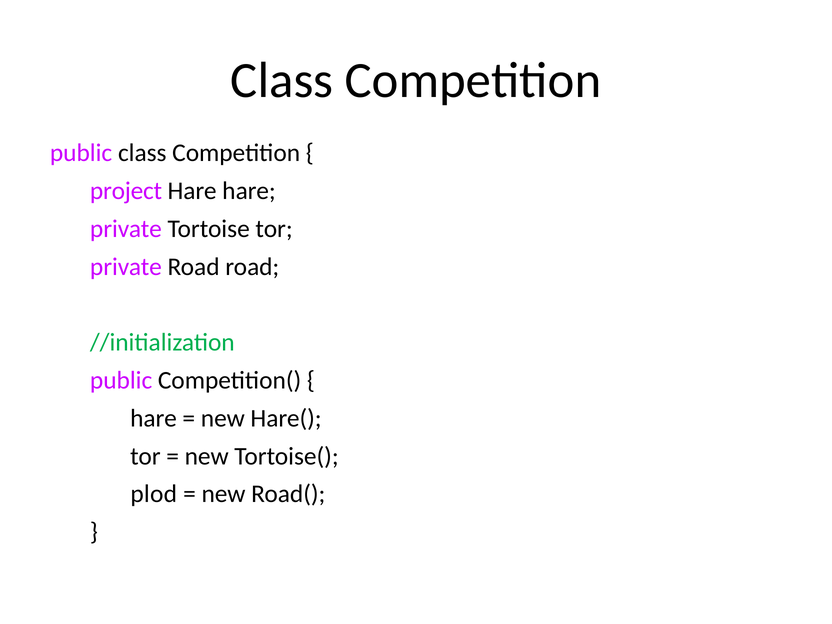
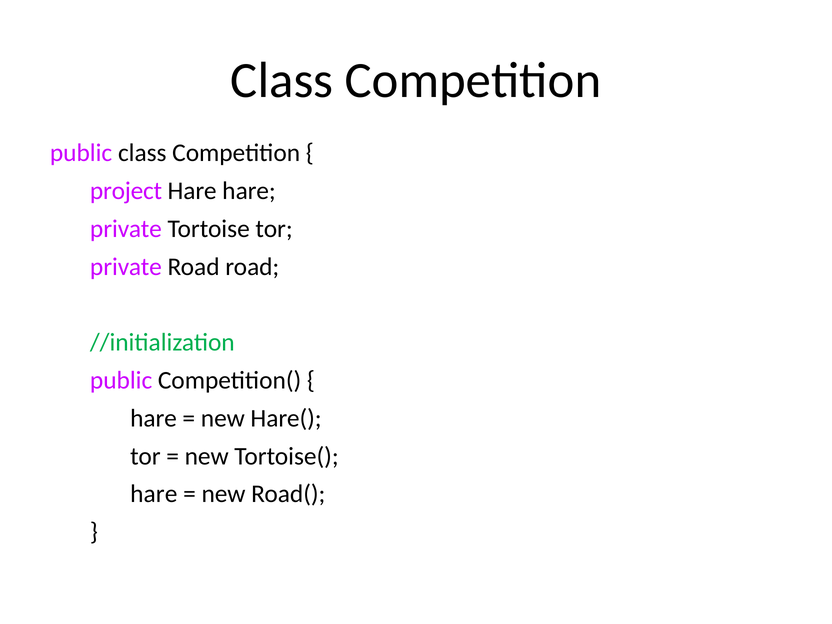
plod: plod -> hare (154, 494)
